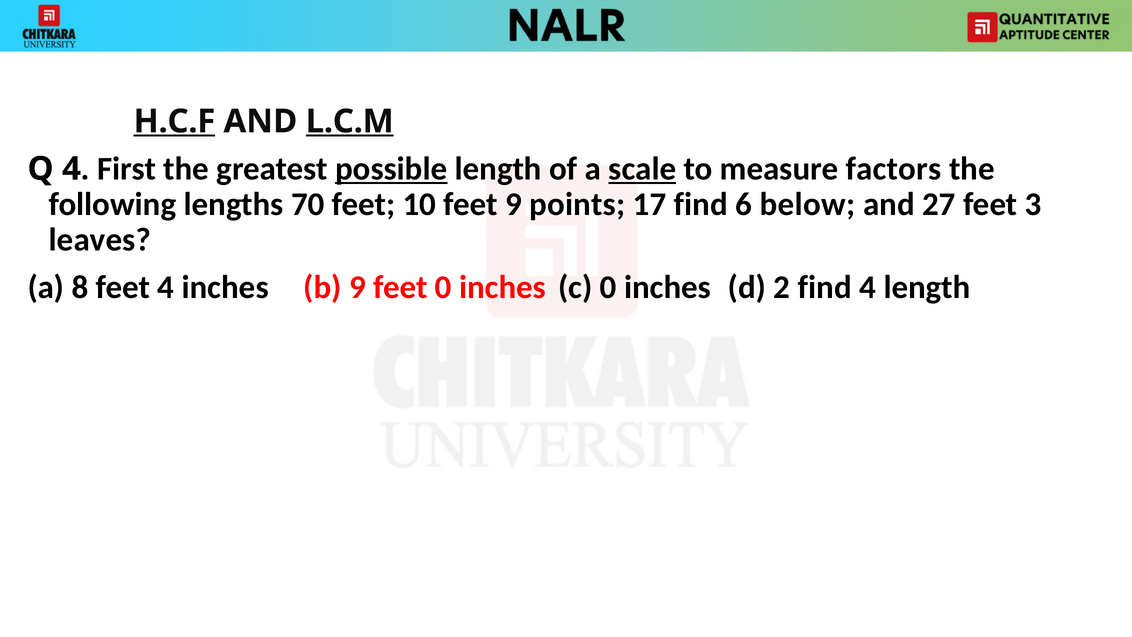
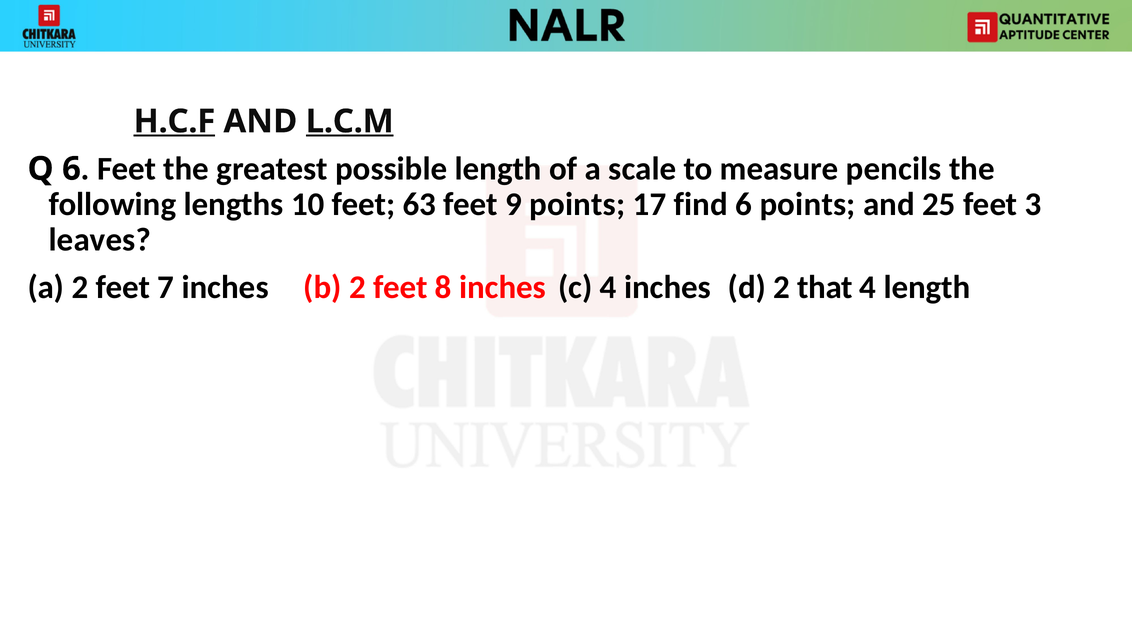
Q 4: 4 -> 6 (71, 169)
First: First -> Feet (127, 169)
possible underline: present -> none (391, 169)
scale underline: present -> none (642, 169)
factors: factors -> pencils (894, 169)
70: 70 -> 10 (308, 204)
10: 10 -> 63 (419, 204)
6 below: below -> points (808, 204)
27: 27 -> 25 (939, 204)
a 8: 8 -> 2 (80, 287)
feet 4: 4 -> 7 (166, 287)
b 9: 9 -> 2 (357, 287)
feet 0: 0 -> 8 (443, 287)
c 0: 0 -> 4 (608, 287)
2 find: find -> that (825, 287)
